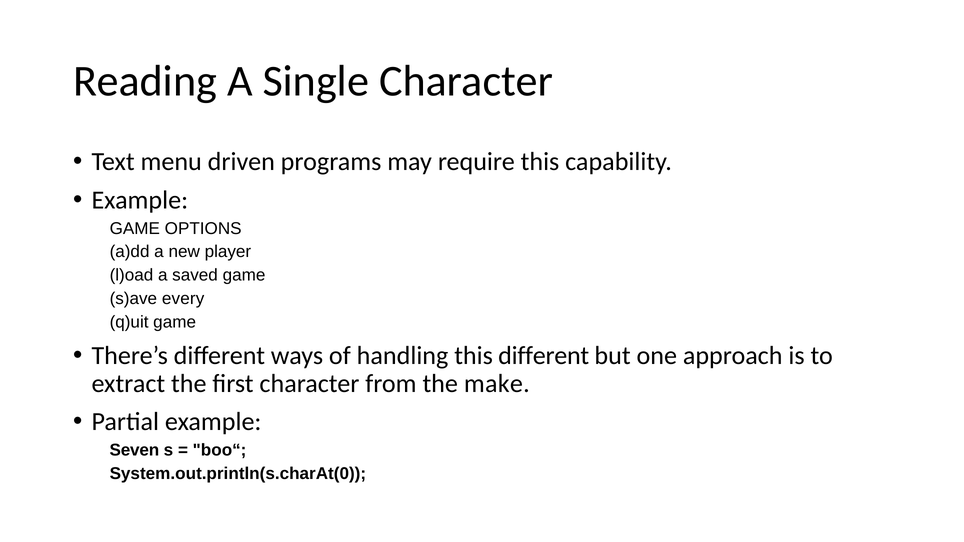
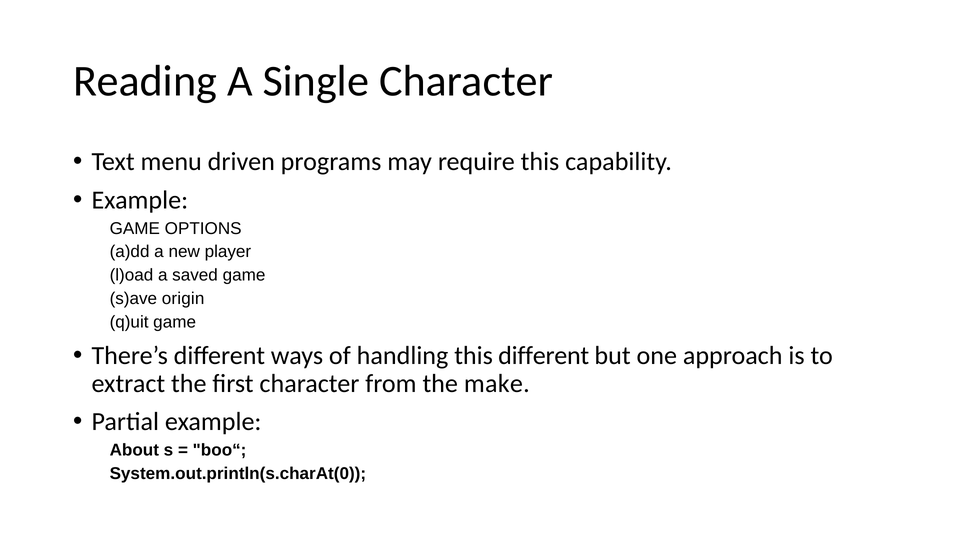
every: every -> origin (183, 299)
Seven: Seven -> About (134, 450)
